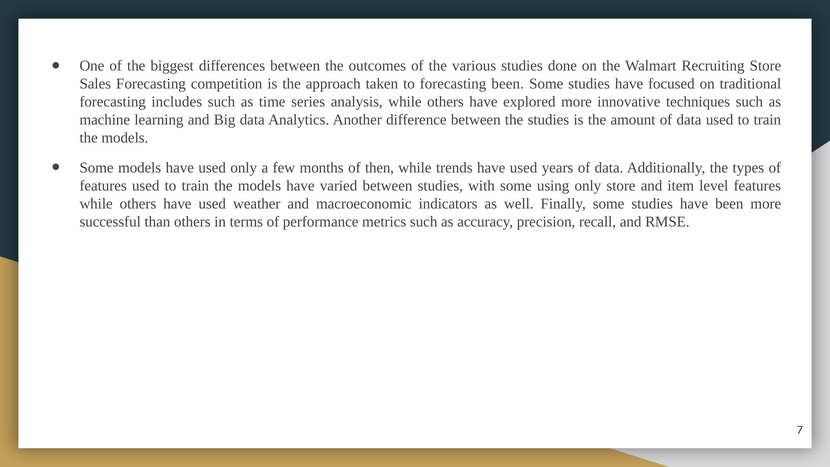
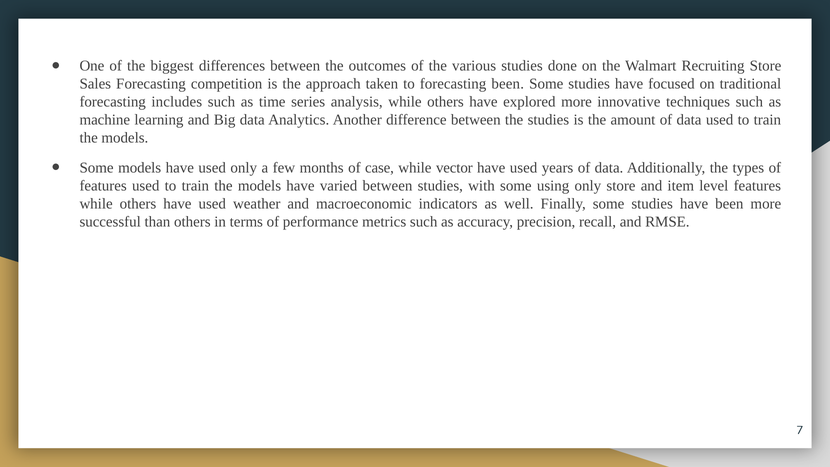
then: then -> case (380, 168)
trends: trends -> vector (454, 168)
